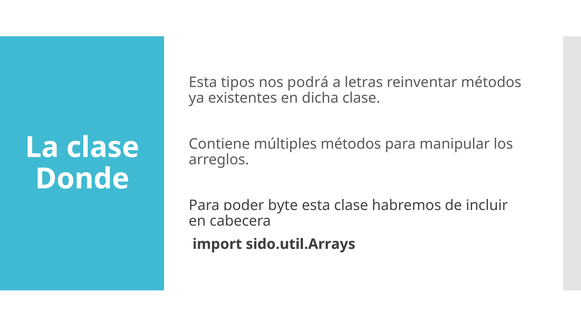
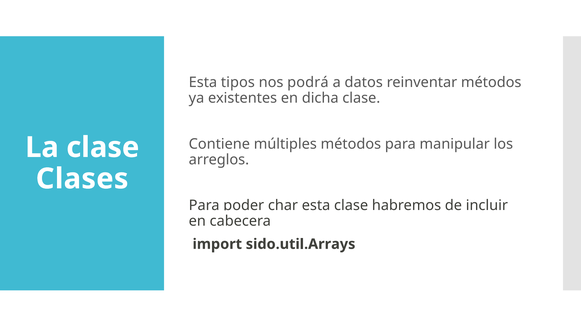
letras: letras -> datos (364, 82)
Donde: Donde -> Clases (82, 179)
byte: byte -> char (283, 205)
